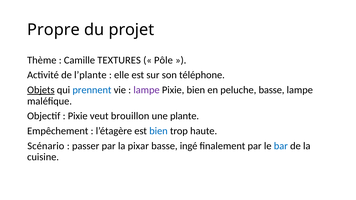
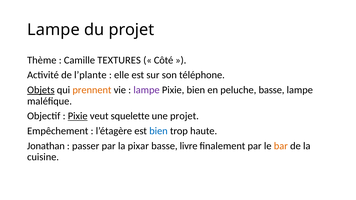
Propre: Propre -> Lampe (53, 30)
Pôle: Pôle -> Côté (164, 60)
prennent colour: blue -> orange (92, 90)
Pixie underline: none -> present (78, 116)
brouillon: brouillon -> squelette (130, 116)
une plante: plante -> projet (184, 116)
Scénario: Scénario -> Jonathan (46, 146)
ingé: ingé -> livre (189, 146)
bar colour: blue -> orange (281, 146)
